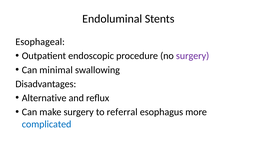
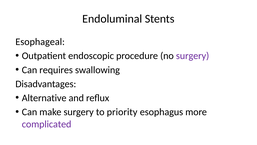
minimal: minimal -> requires (56, 70)
referral: referral -> priority (122, 112)
complicated colour: blue -> purple (47, 124)
